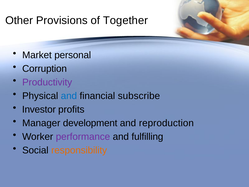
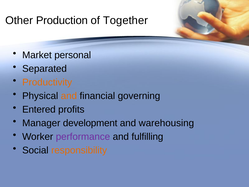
Provisions: Provisions -> Production (62, 20)
Corruption: Corruption -> Separated (44, 69)
Productivity colour: purple -> orange (47, 82)
and colour: blue -> orange (69, 96)
subscribe: subscribe -> governing (139, 96)
Investor: Investor -> Entered (39, 109)
reproduction: reproduction -> warehousing (166, 123)
